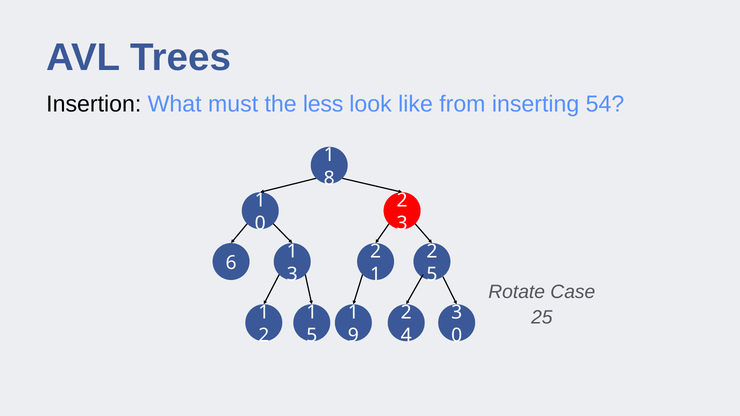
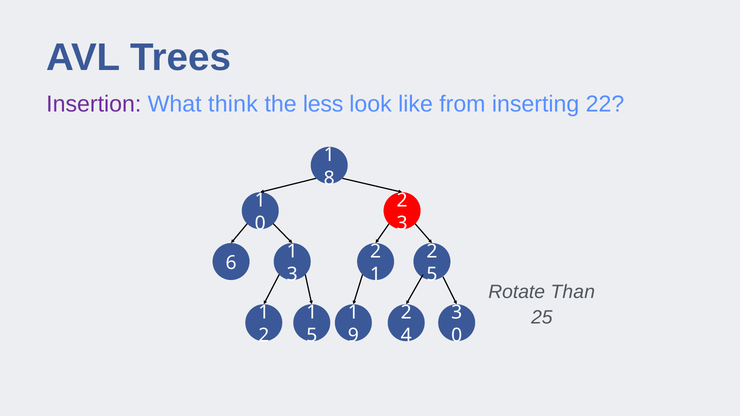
Insertion colour: black -> purple (94, 104)
must: must -> think (233, 104)
54: 54 -> 22 (605, 104)
Case: Case -> Than (573, 292)
